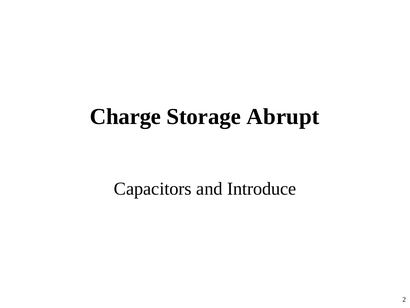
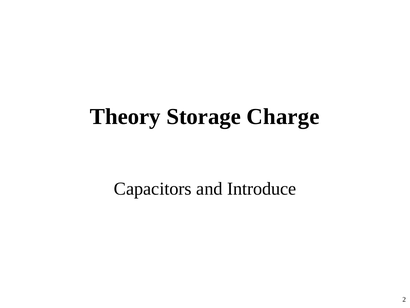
Charge: Charge -> Theory (125, 116)
Abrupt: Abrupt -> Charge (283, 116)
